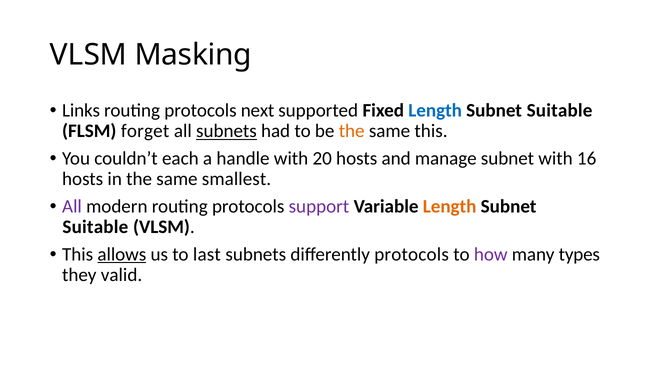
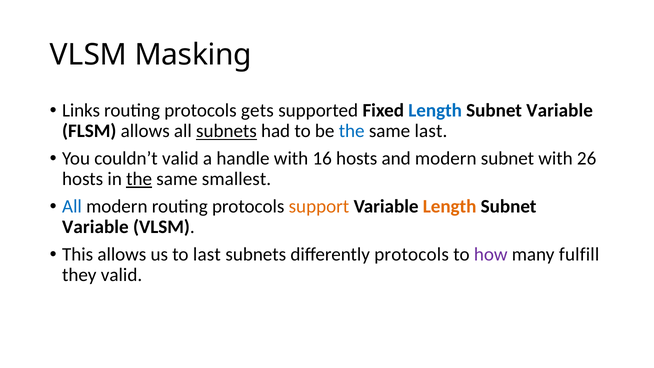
next: next -> gets (257, 111)
Suitable: Suitable -> Variable (560, 111)
FLSM forget: forget -> allows (145, 131)
the colour: orange -> blue (352, 131)
same this: this -> last (431, 131)
couldn’t each: each -> valid (180, 158)
20: 20 -> 16 (322, 158)
and manage: manage -> modern (446, 158)
16: 16 -> 26 (587, 158)
the underline: none -> present (139, 179)
All colour: purple -> blue (72, 206)
support colour: purple -> orange (319, 206)
Suitable: Suitable -> Variable (95, 227)
allows underline: present -> none (122, 254)
types: types -> fulfill (579, 254)
